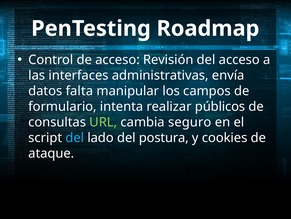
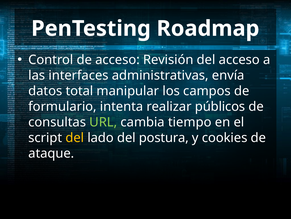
falta: falta -> total (79, 91)
seguro: seguro -> tiempo (190, 122)
del colour: light blue -> yellow (75, 137)
